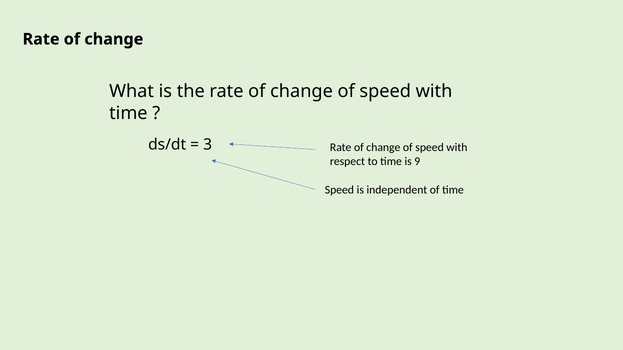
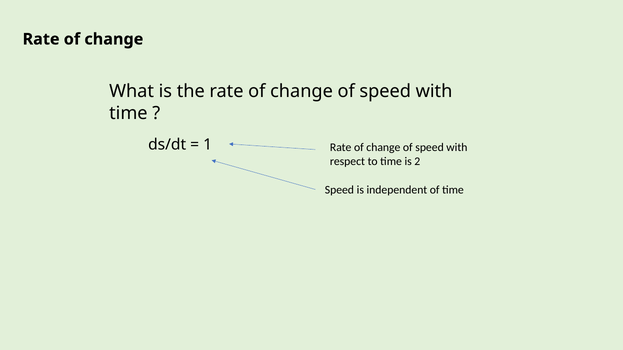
3: 3 -> 1 (208, 145)
9: 9 -> 2 (417, 161)
